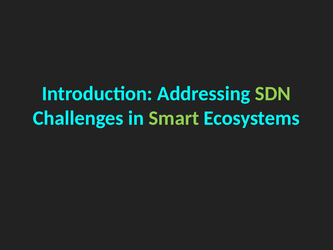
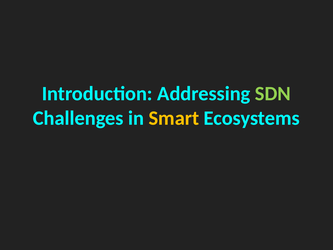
Smart colour: light green -> yellow (174, 118)
